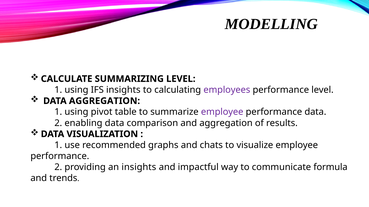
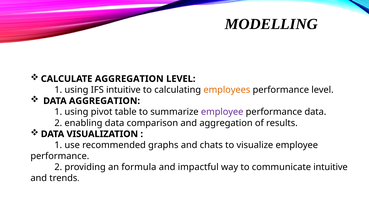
CALCULATE SUMMARIZING: SUMMARIZING -> AGGREGATION (129, 79)
IFS insights: insights -> intuitive (123, 90)
employees colour: purple -> orange (227, 90)
an insights: insights -> formula (139, 168)
communicate formula: formula -> intuitive (330, 168)
